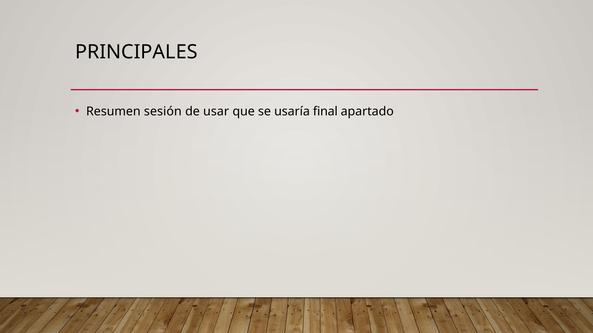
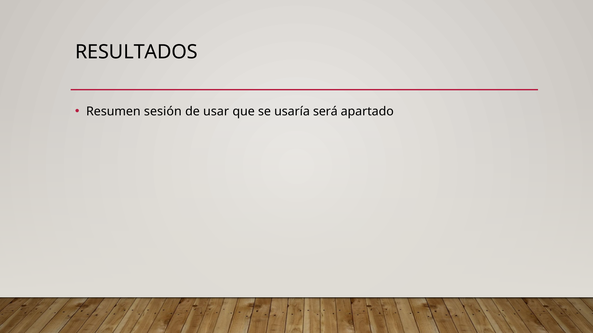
PRINCIPALES: PRINCIPALES -> RESULTADOS (136, 52)
final: final -> será (325, 112)
